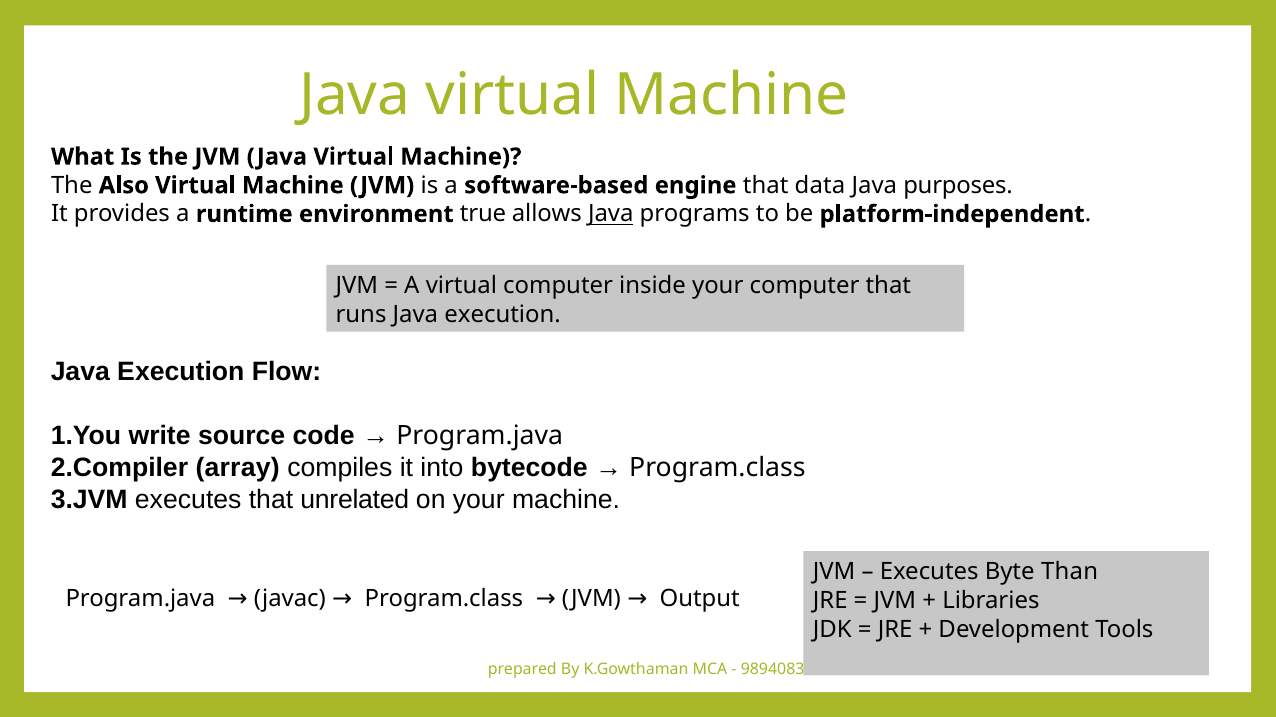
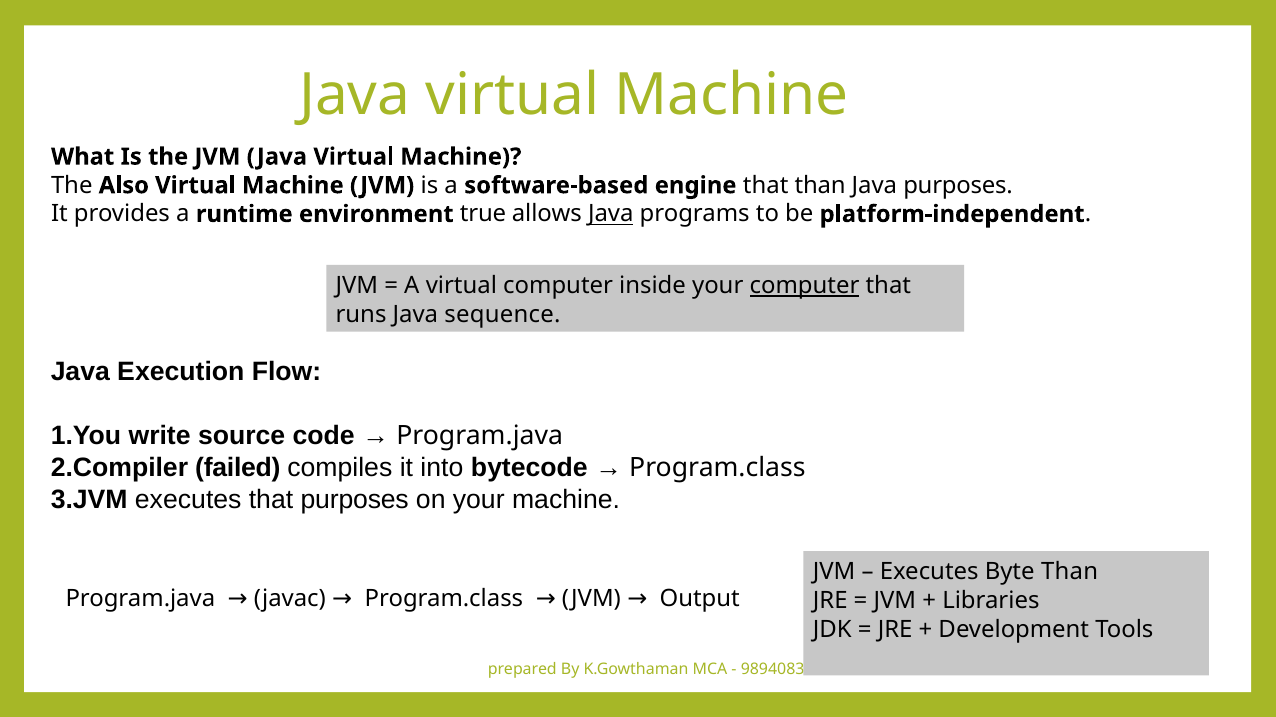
that data: data -> than (820, 186)
computer underline: none -> present (805, 286)
runs Java execution: execution -> sequence (502, 315)
array: array -> failed (238, 468)
that unrelated: unrelated -> purposes (355, 500)
